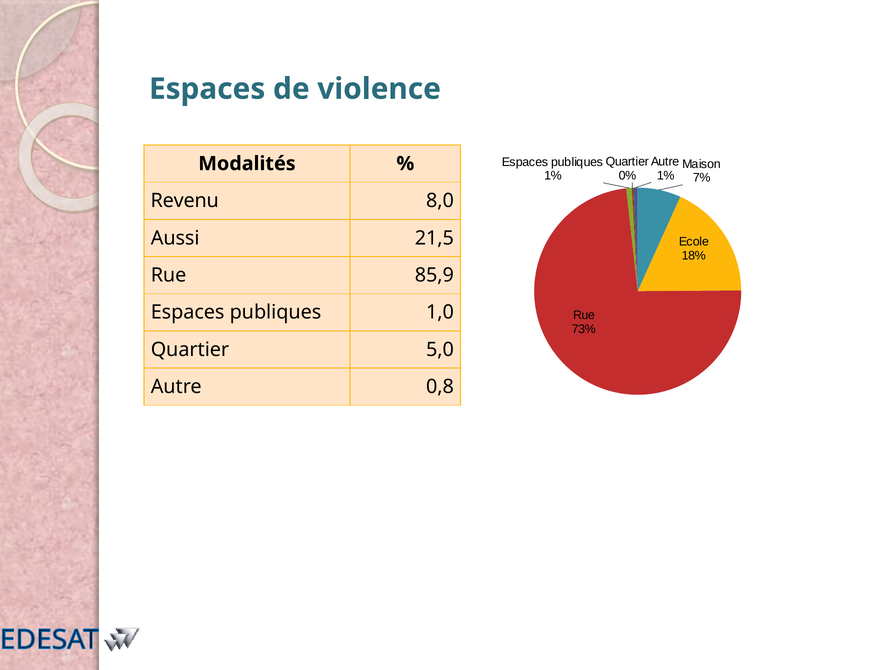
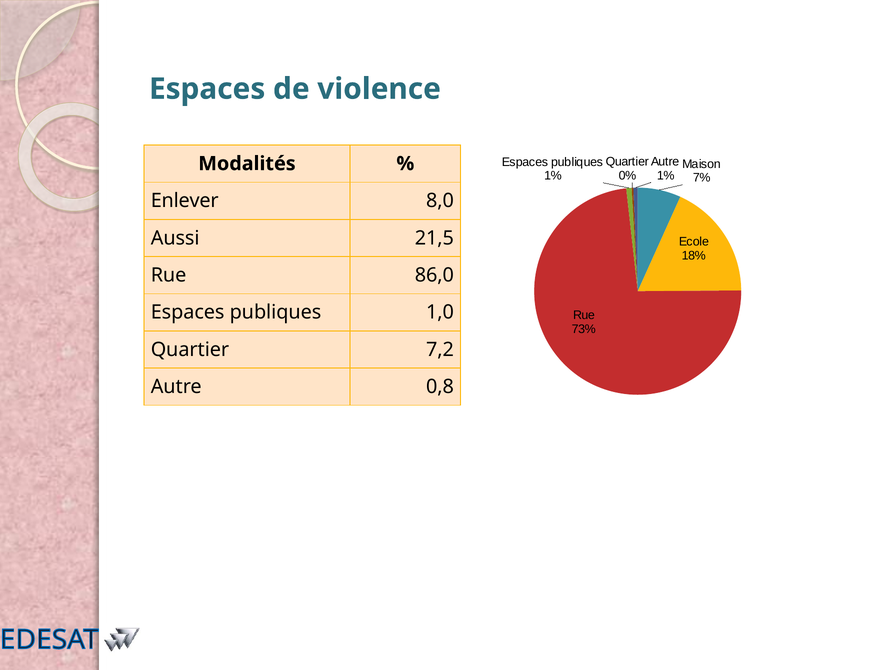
Revenu: Revenu -> Enlever (185, 201)
85,9: 85,9 -> 86,0 (434, 275)
5,0: 5,0 -> 7,2 (440, 349)
